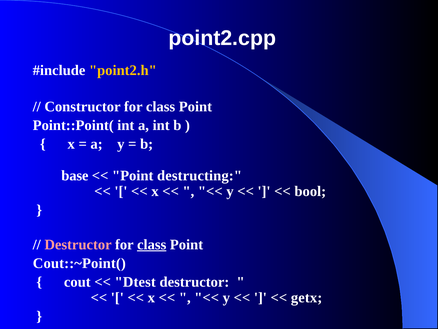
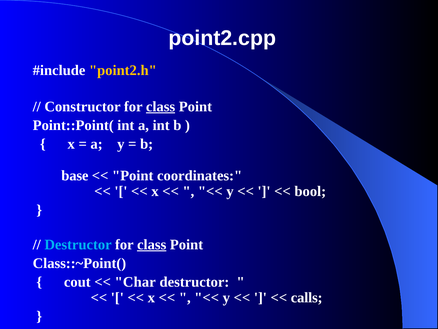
class underline: none -> present (161, 106)
destructing: destructing -> coordinates (200, 175)
Destructor colour: pink -> light blue (78, 244)
Cout::~Point(: Cout::~Point( -> Class::~Point( (79, 263)
Dtest: Dtest -> Char (135, 282)
getx: getx -> calls (307, 297)
